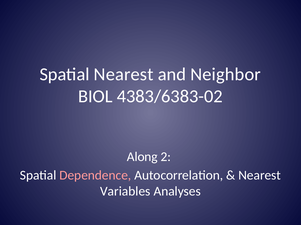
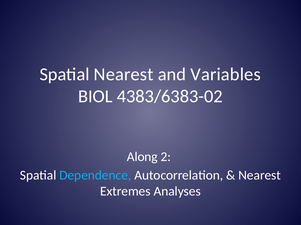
Neighbor: Neighbor -> Variables (226, 75)
Dependence colour: pink -> light blue (95, 176)
Variables: Variables -> Extremes (125, 192)
